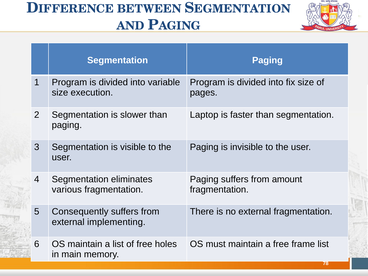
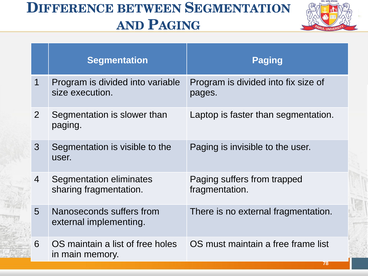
amount: amount -> trapped (287, 179)
various: various -> sharing (67, 190)
Consequently: Consequently -> Nanoseconds (80, 212)
